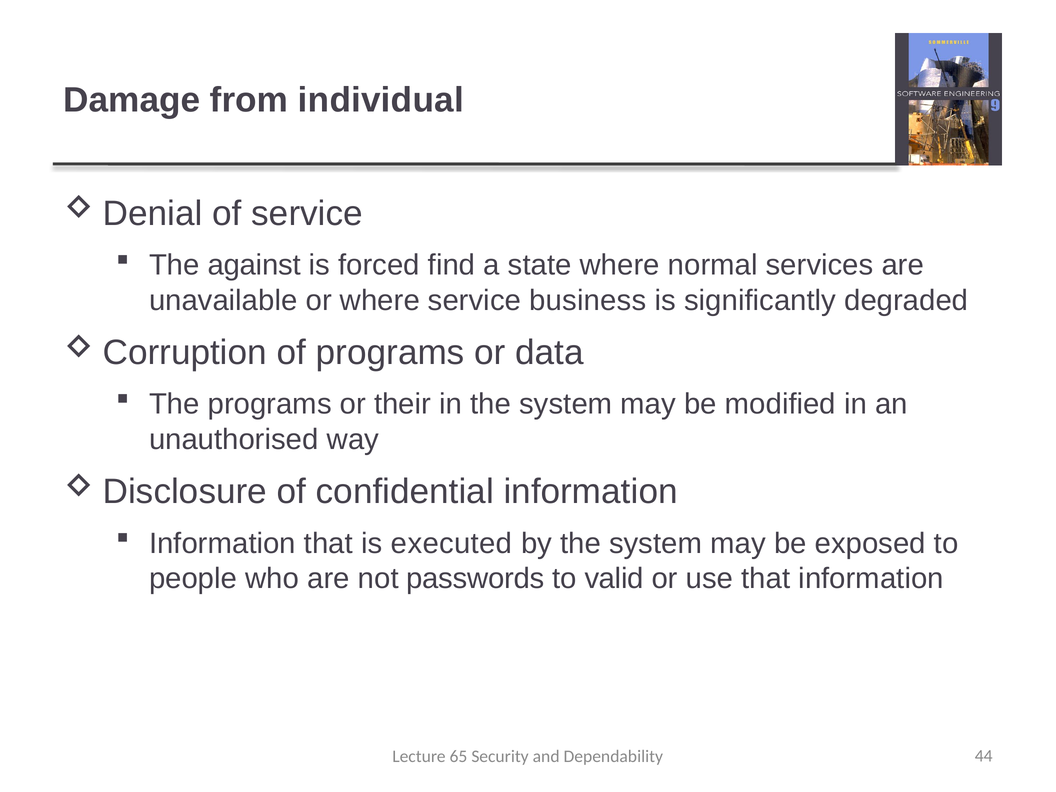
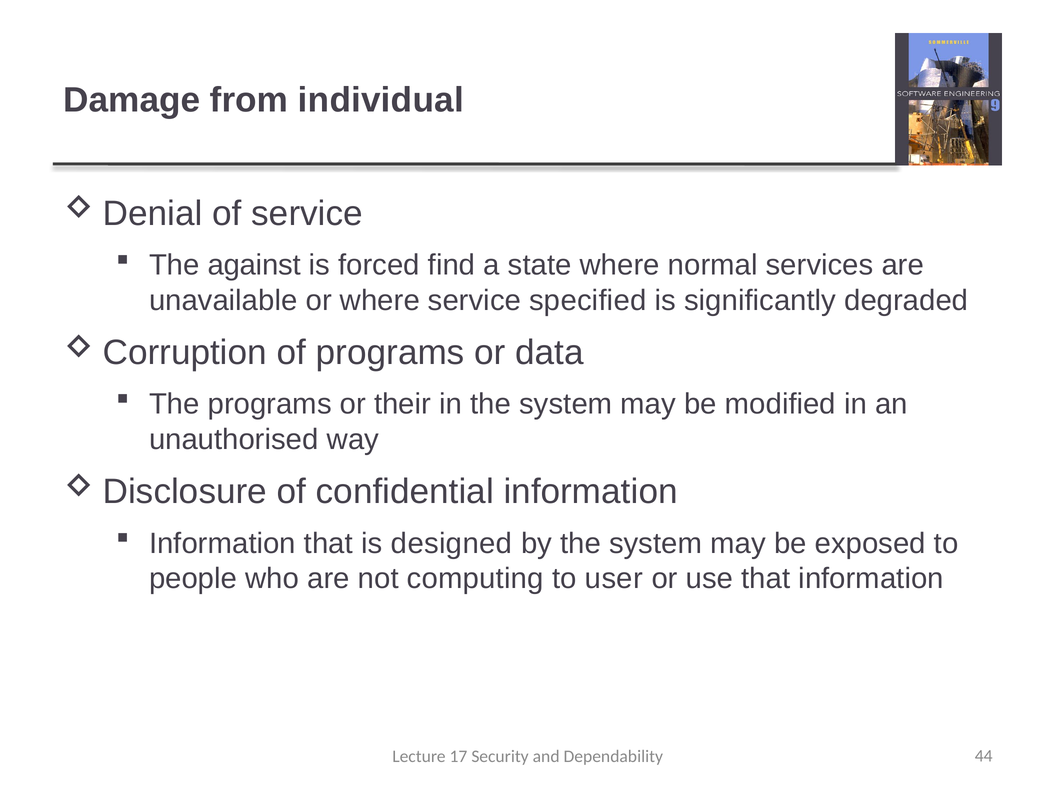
business: business -> specified (588, 300)
executed: executed -> designed (451, 543)
passwords: passwords -> computing (475, 579)
valid: valid -> user (614, 579)
65: 65 -> 17 (458, 756)
